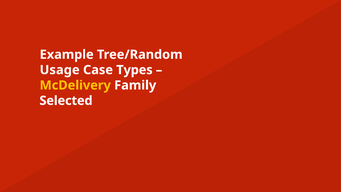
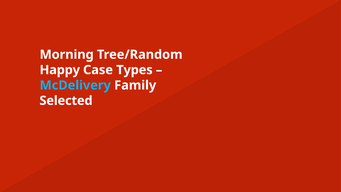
Example: Example -> Morning (67, 55)
Usage: Usage -> Happy (60, 70)
McDelivery colour: yellow -> light blue (75, 85)
